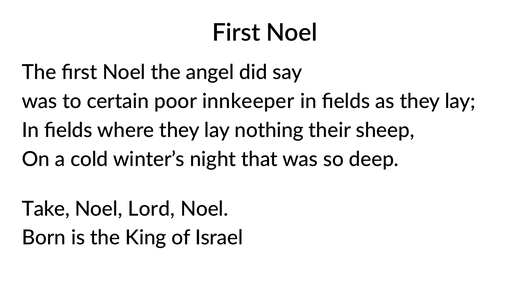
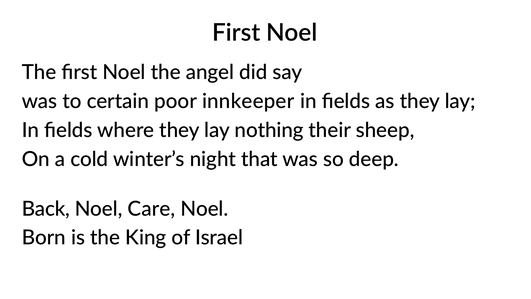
Take: Take -> Back (46, 209)
Lord: Lord -> Care (151, 209)
